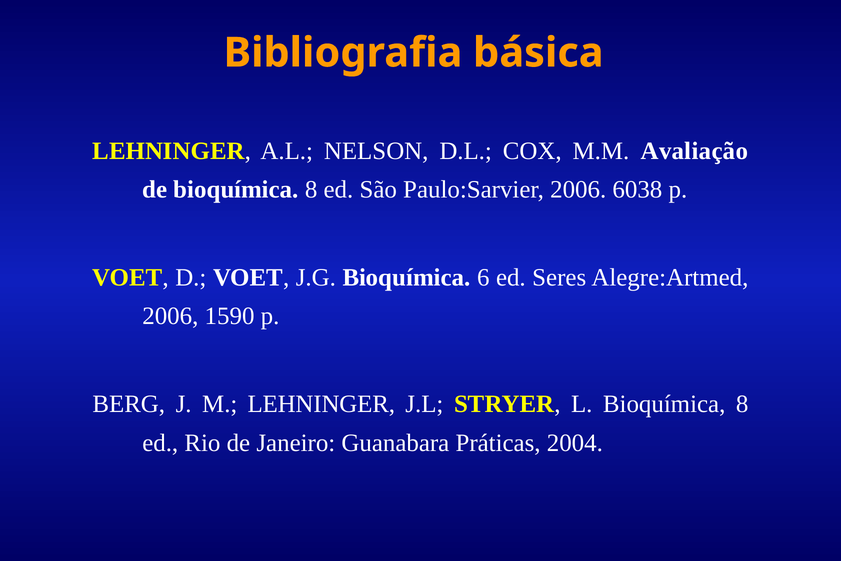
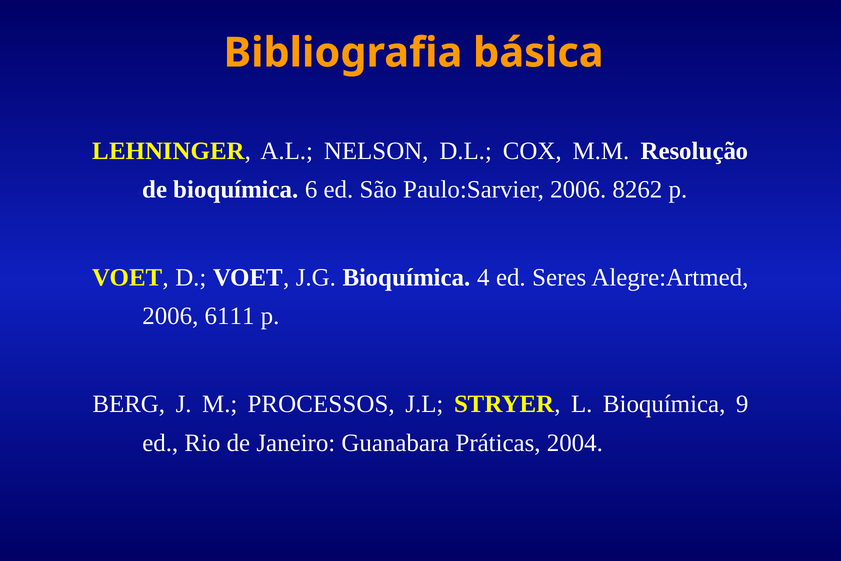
Avaliação: Avaliação -> Resolução (695, 151)
de bioquímica 8: 8 -> 6 (311, 190)
6038: 6038 -> 8262 (637, 190)
6: 6 -> 4 (483, 277)
1590: 1590 -> 6111 (230, 316)
M LEHNINGER: LEHNINGER -> PROCESSOS (321, 404)
L Bioquímica 8: 8 -> 9 (742, 404)
